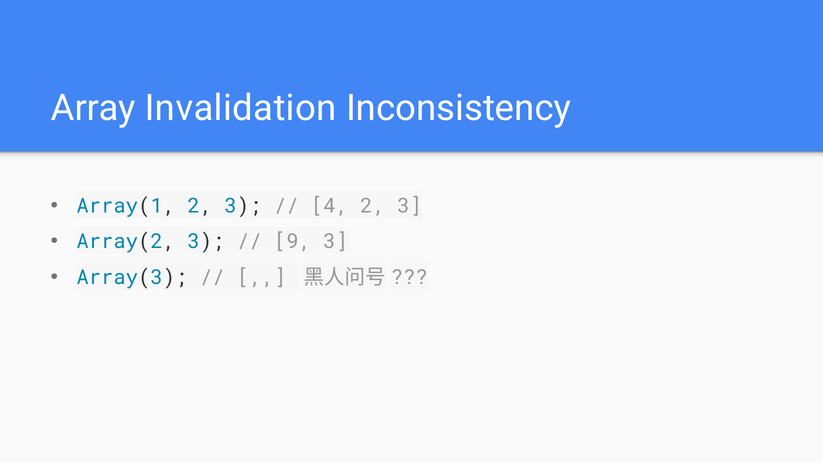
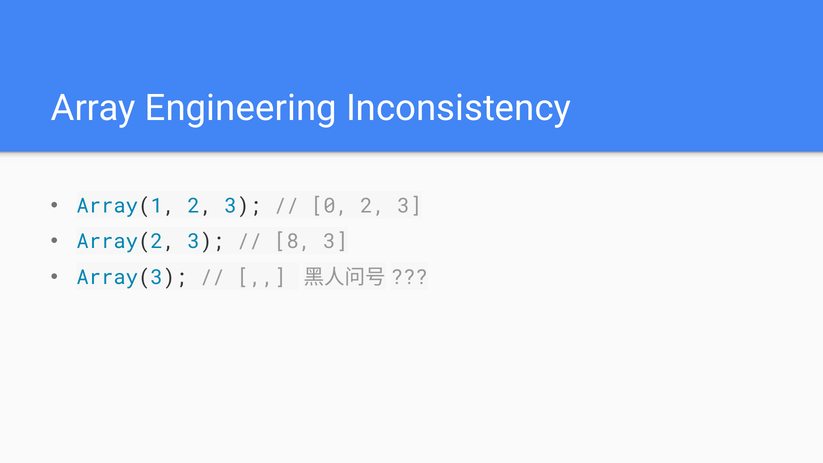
Invalidation: Invalidation -> Engineering (241, 108)
4: 4 -> 0 (330, 206)
9: 9 -> 8 (292, 242)
